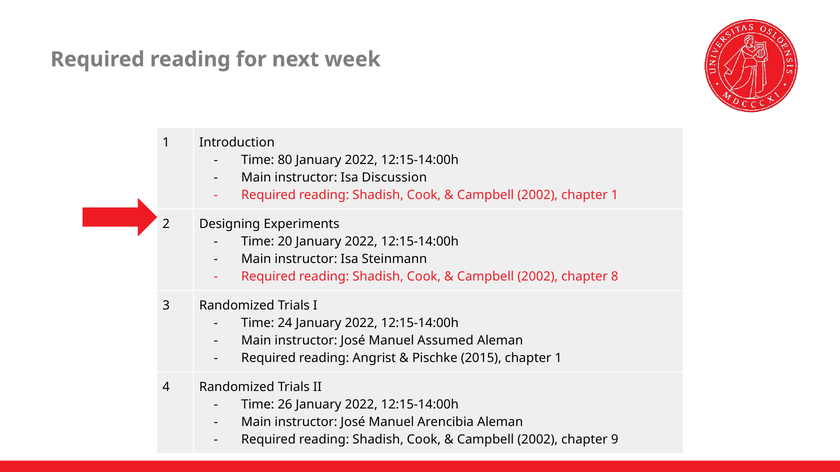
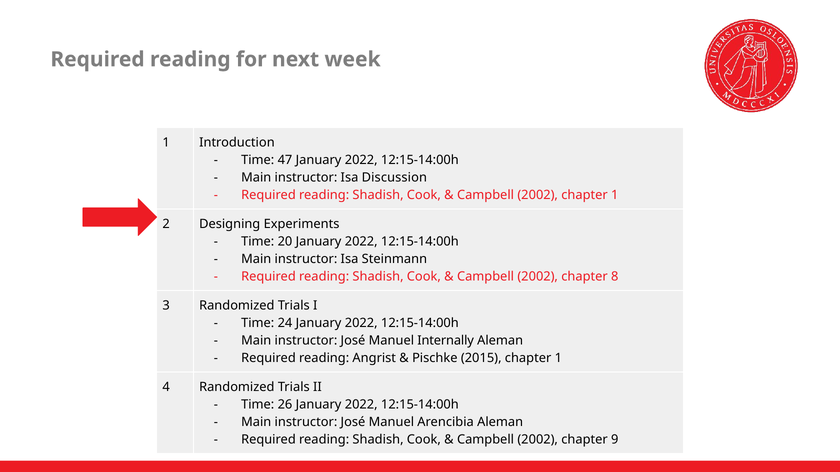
80: 80 -> 47 (285, 160)
Assumed: Assumed -> Internally (446, 341)
